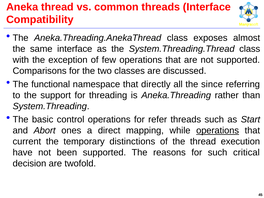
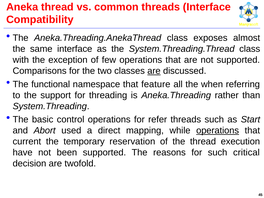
are underline: none -> present (154, 71)
directly: directly -> feature (156, 84)
since: since -> when (212, 84)
ones: ones -> used (71, 131)
distinctions: distinctions -> reservation (132, 142)
